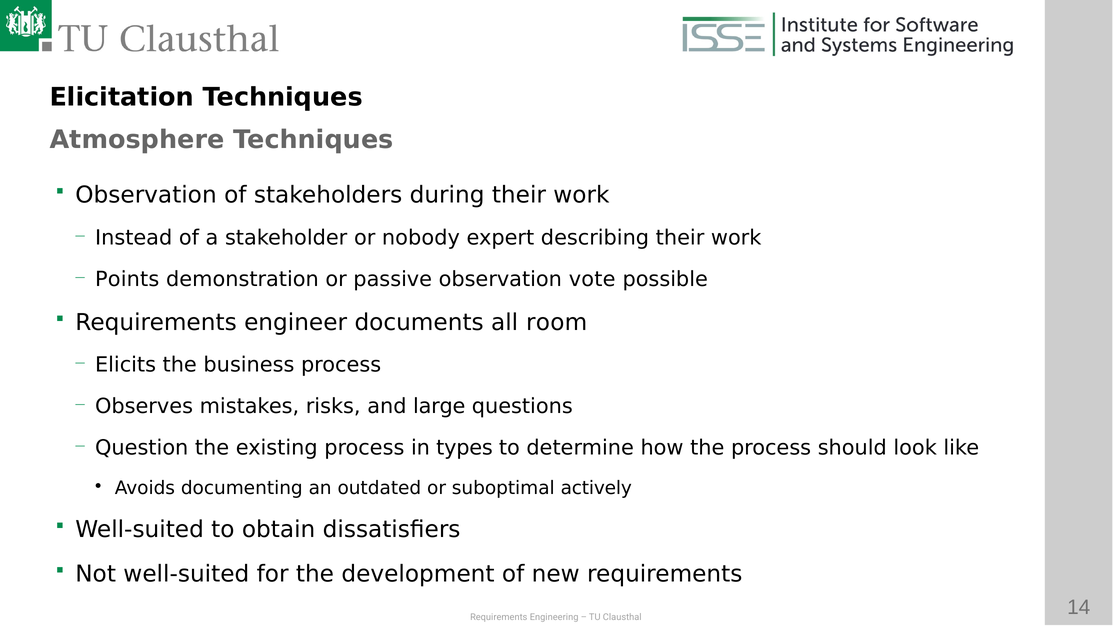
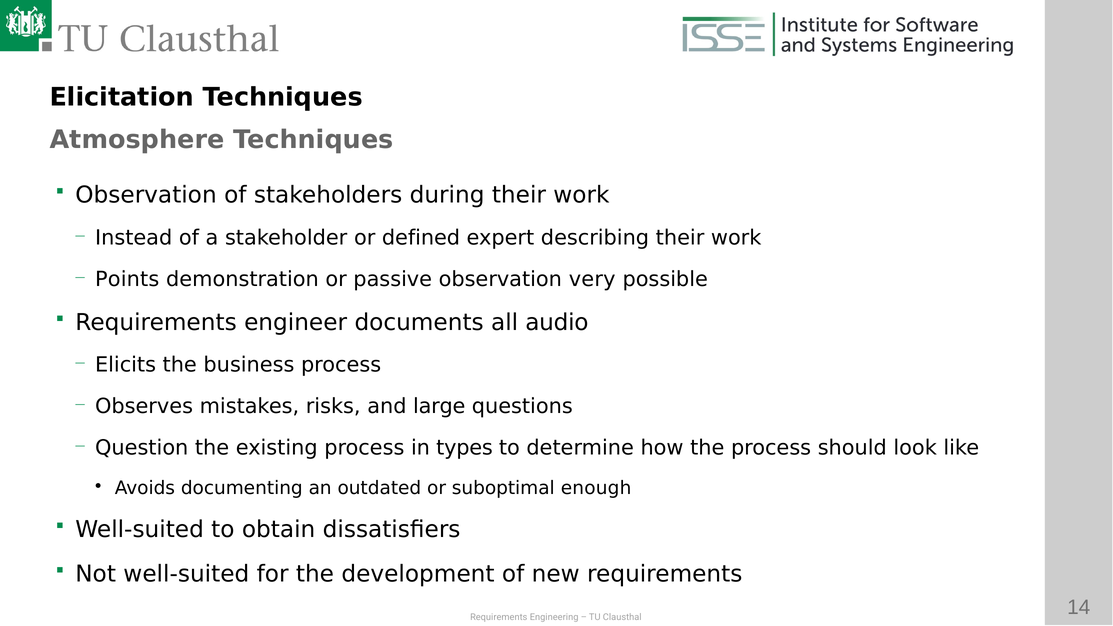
nobody: nobody -> defined (421, 238)
vote: vote -> very (592, 279)
room: room -> audio (557, 322)
actively: actively -> enough (596, 488)
